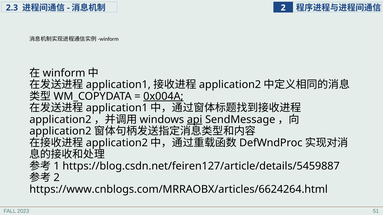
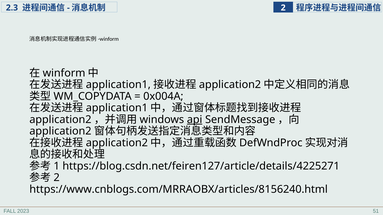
0x004A underline: present -> none (163, 96)
https://blog.csdn.net/feiren127/article/details/5459887: https://blog.csdn.net/feiren127/article/details/5459887 -> https://blog.csdn.net/feiren127/article/details/4225271 (201, 166)
https://www.cnblogs.com/MRRAOBX/articles/6624264.html: https://www.cnblogs.com/MRRAOBX/articles/6624264.html -> https://www.cnblogs.com/MRRAOBX/articles/8156240.html (179, 190)
